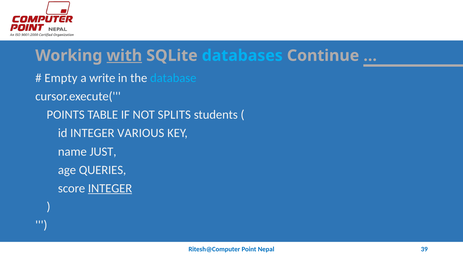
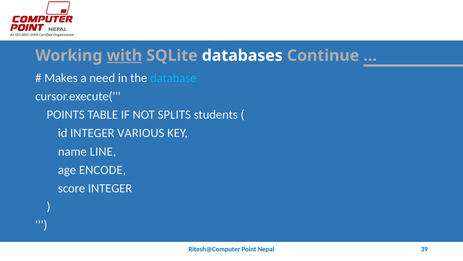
databases colour: light blue -> white (242, 55)
Empty: Empty -> Makes (61, 78)
write: write -> need (102, 78)
JUST: JUST -> LINE (103, 151)
QUERIES: QUERIES -> ENCODE (102, 170)
INTEGER underline: present -> none (110, 188)
